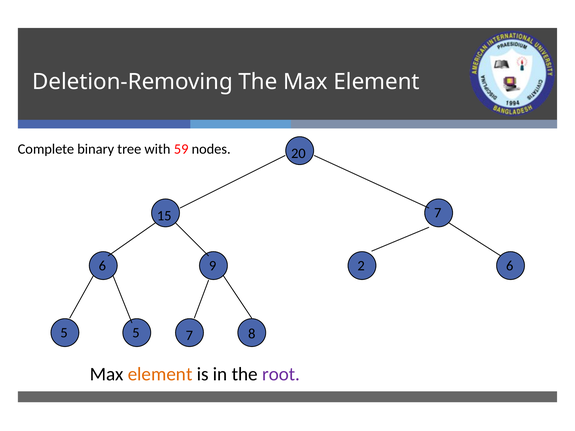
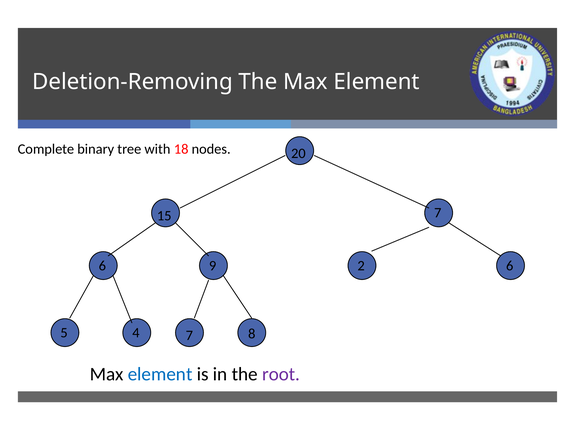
59: 59 -> 18 (181, 149)
5 5: 5 -> 4 (136, 333)
element colour: orange -> blue (160, 374)
